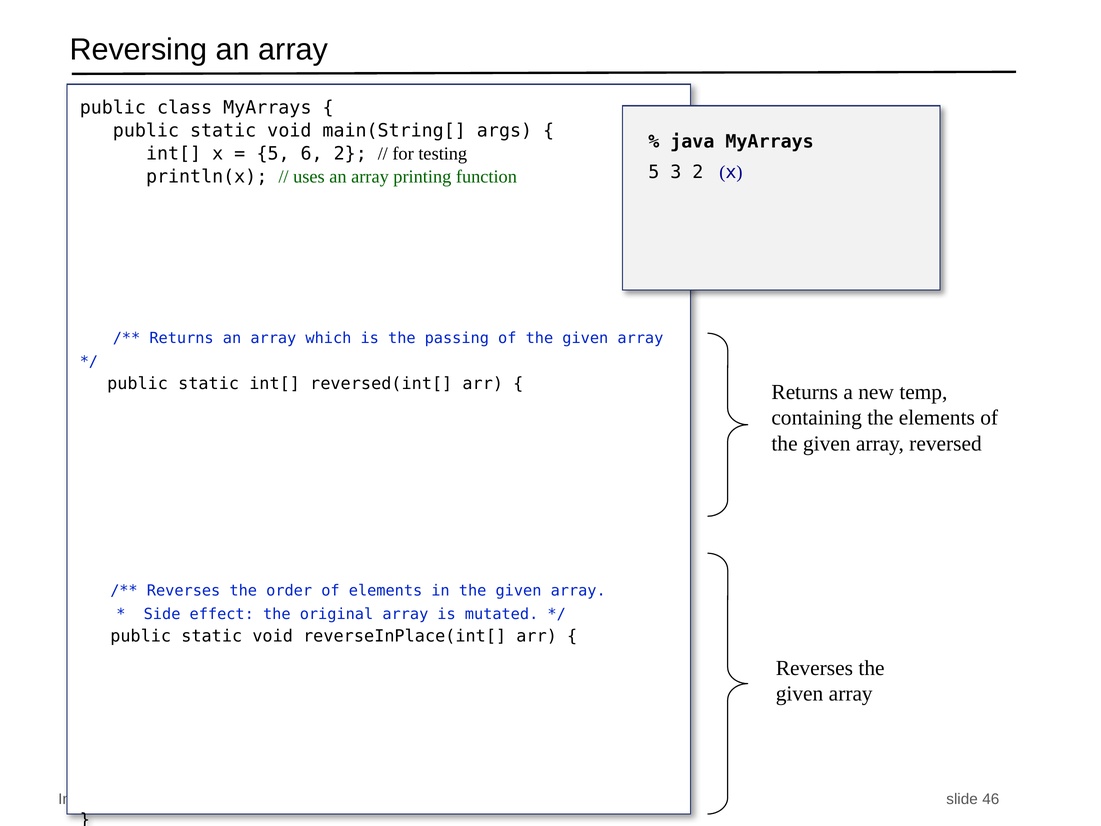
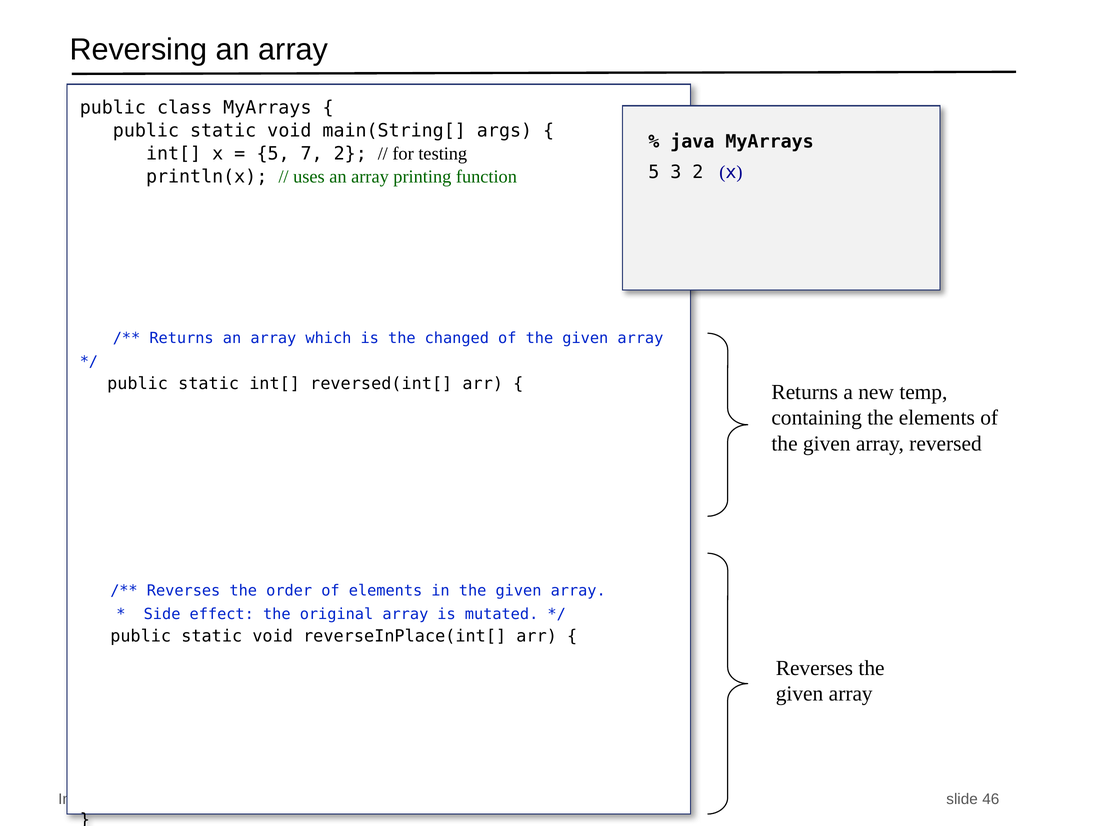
6: 6 -> 7 (312, 154)
passing: passing -> changed (457, 338)
